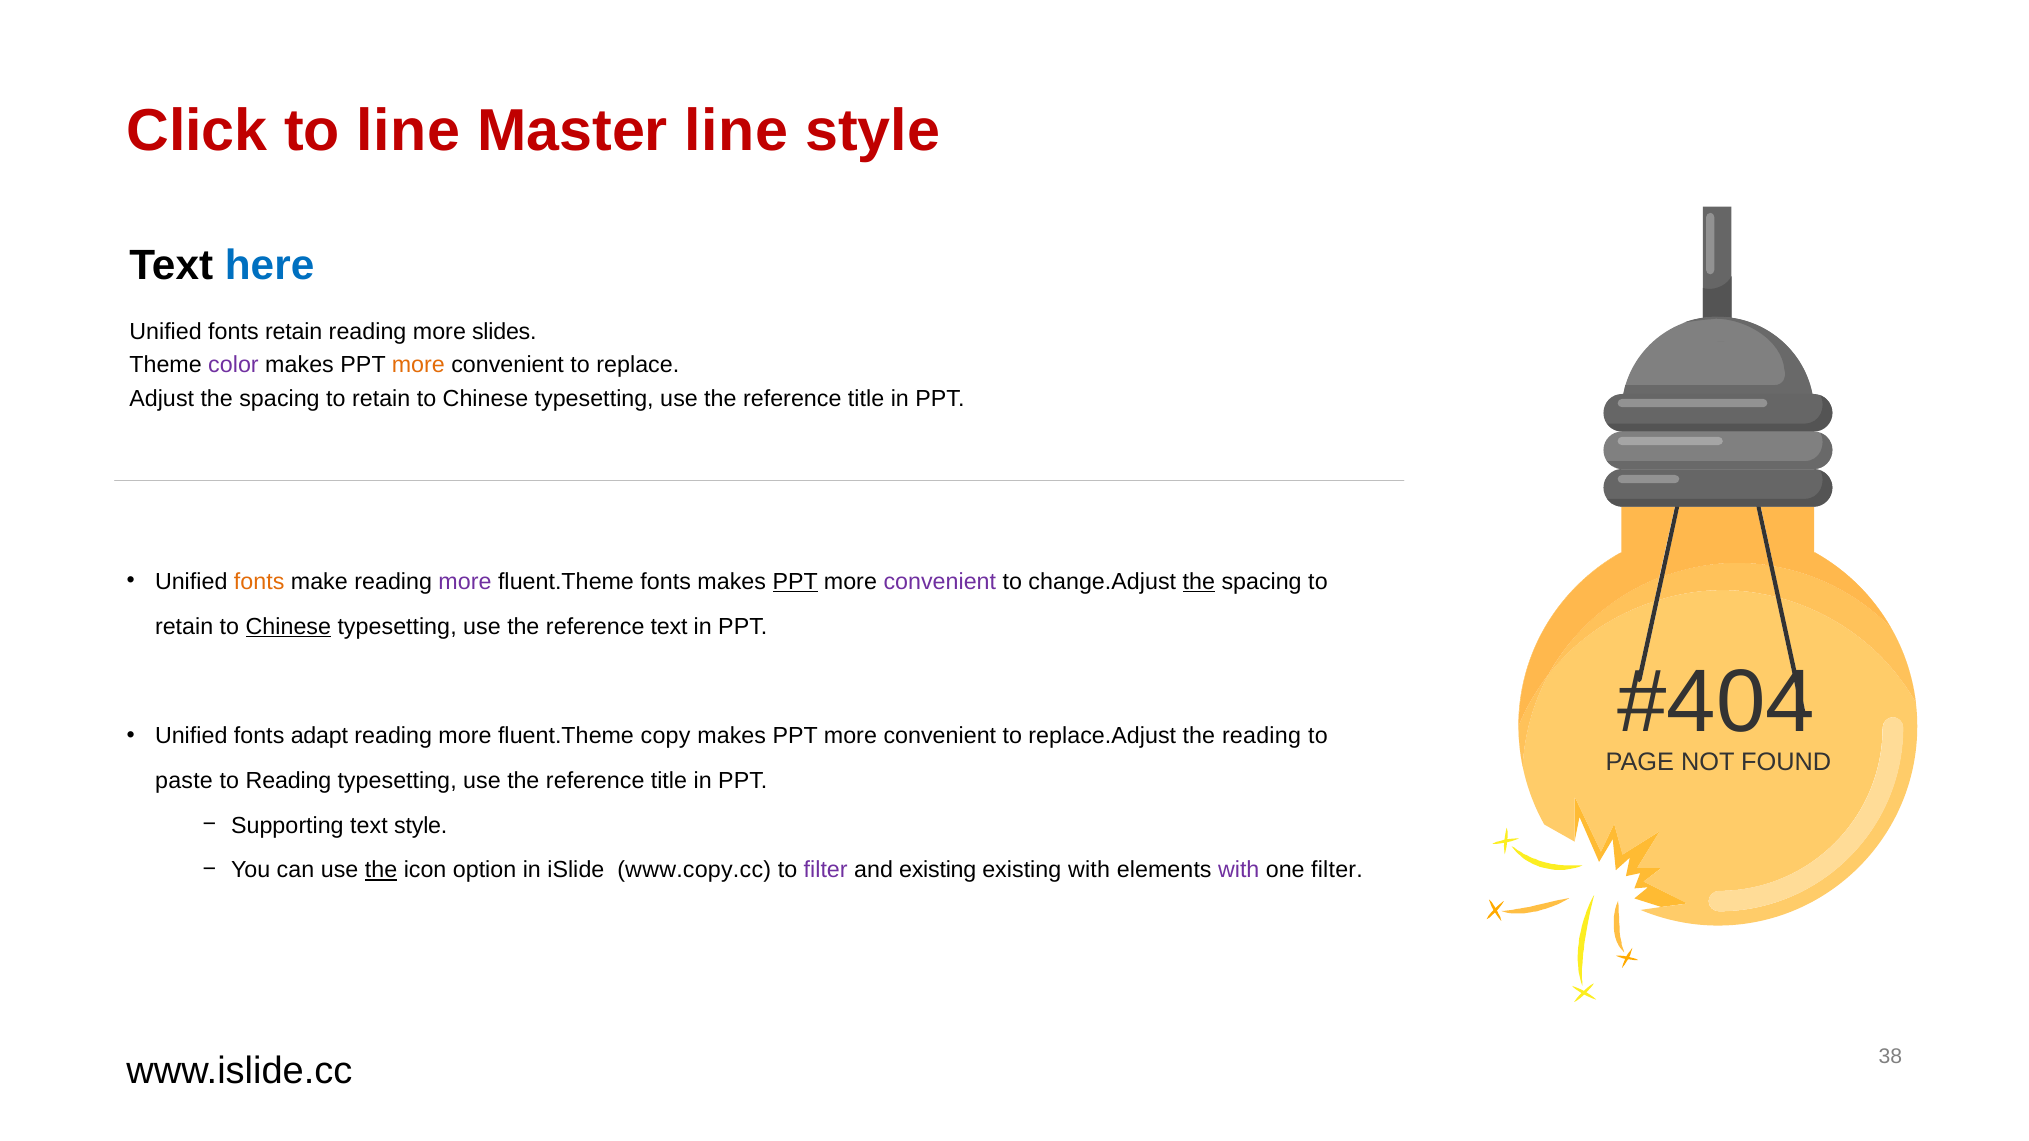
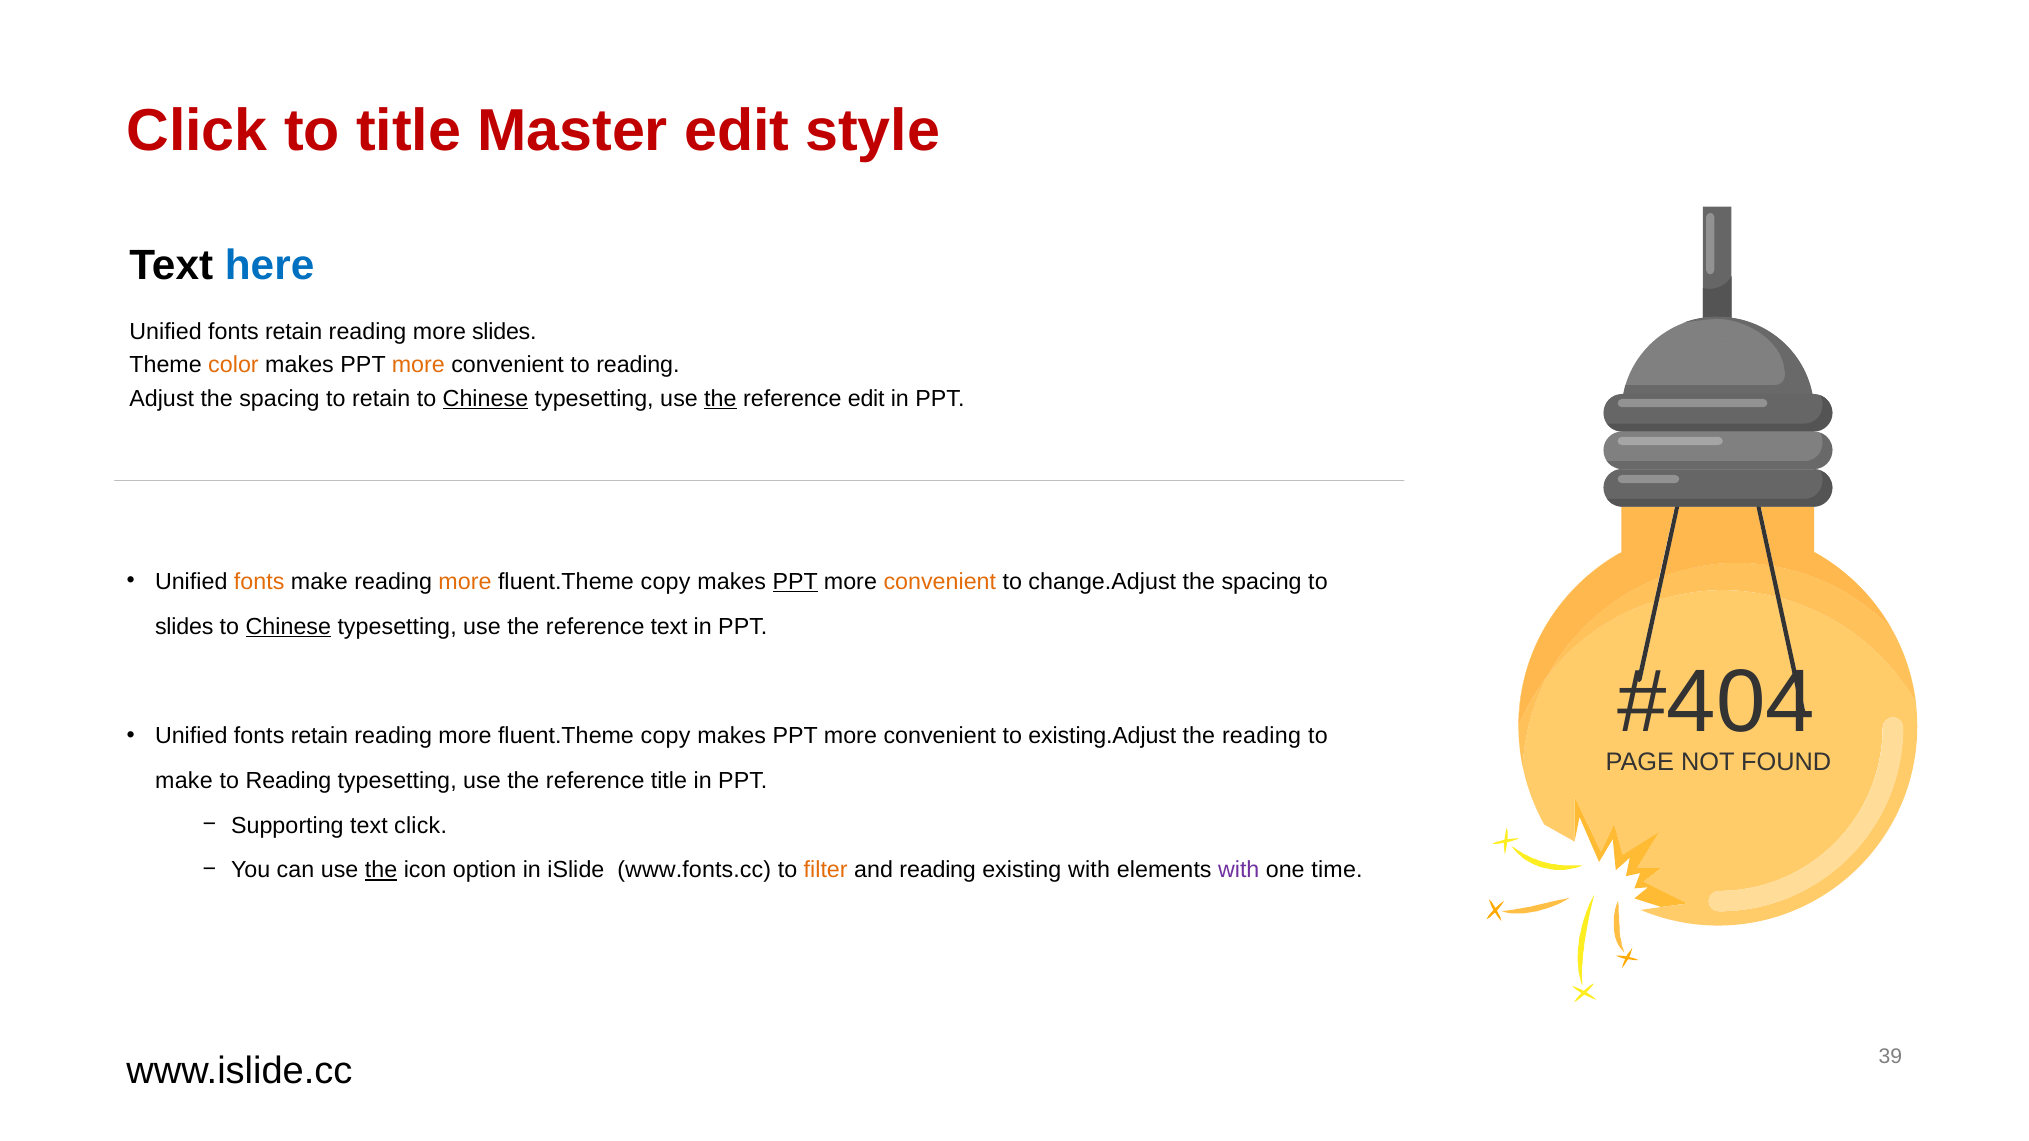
to line: line -> title (409, 131)
Master line: line -> edit (737, 131)
color colour: purple -> orange (233, 365)
convenient to replace: replace -> reading (638, 365)
Chinese underline: none -> present (485, 399)
the underline: none -> present (720, 399)
title: title -> edit (866, 399)
more colour: purple -> orange (465, 582)
fonts: fonts -> copy (666, 582)
convenient colour: purple -> orange (940, 582)
the underline: present -> none (1199, 582)
retain: retain -> slides (184, 627)
adapt: adapt -> retain (319, 736)
replace.Adjust: replace.Adjust -> existing.Adjust (1102, 736)
paste: paste -> make (184, 781)
text style: style -> click (421, 826)
www.copy.cc: www.copy.cc -> www.fonts.cc (694, 870)
filter colour: purple -> orange (826, 870)
and existing: existing -> reading (938, 870)
one filter: filter -> time (1337, 870)
38: 38 -> 39 (1890, 1057)
